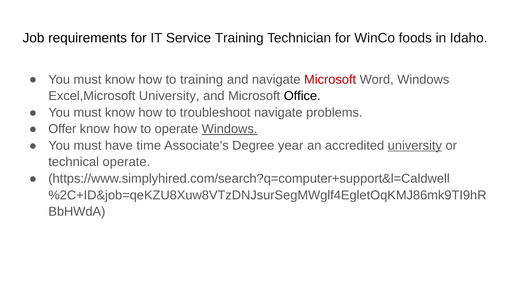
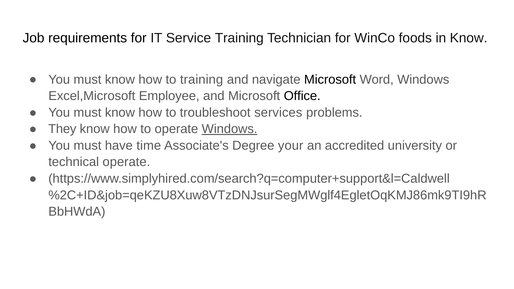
in Idaho: Idaho -> Know (469, 38)
Microsoft colour: red -> black (330, 79)
Excel,Microsoft University: University -> Employee (169, 96)
troubleshoot navigate: navigate -> services (278, 113)
Offer: Offer -> They (62, 129)
year: year -> your (291, 146)
university underline: present -> none (415, 146)
